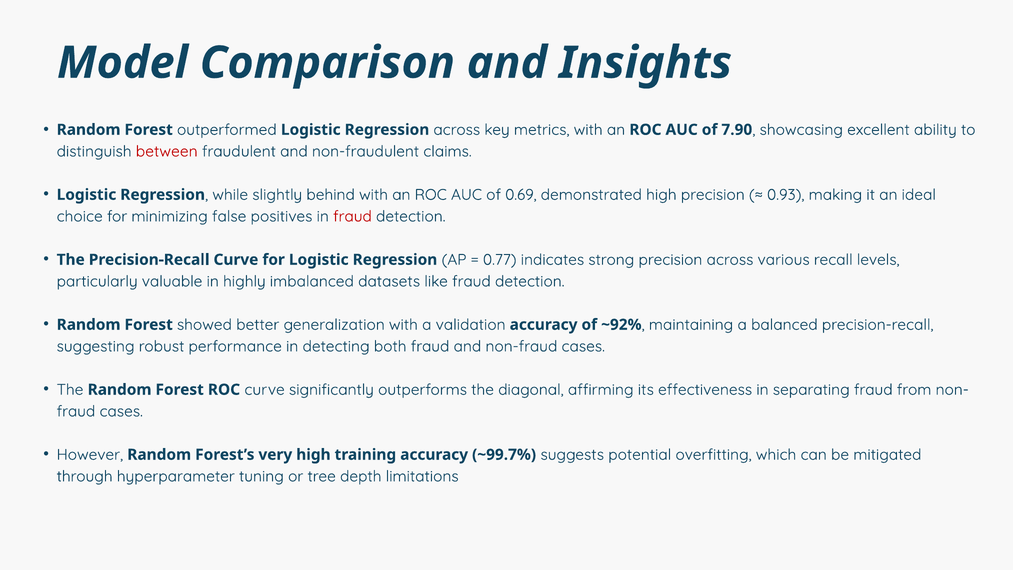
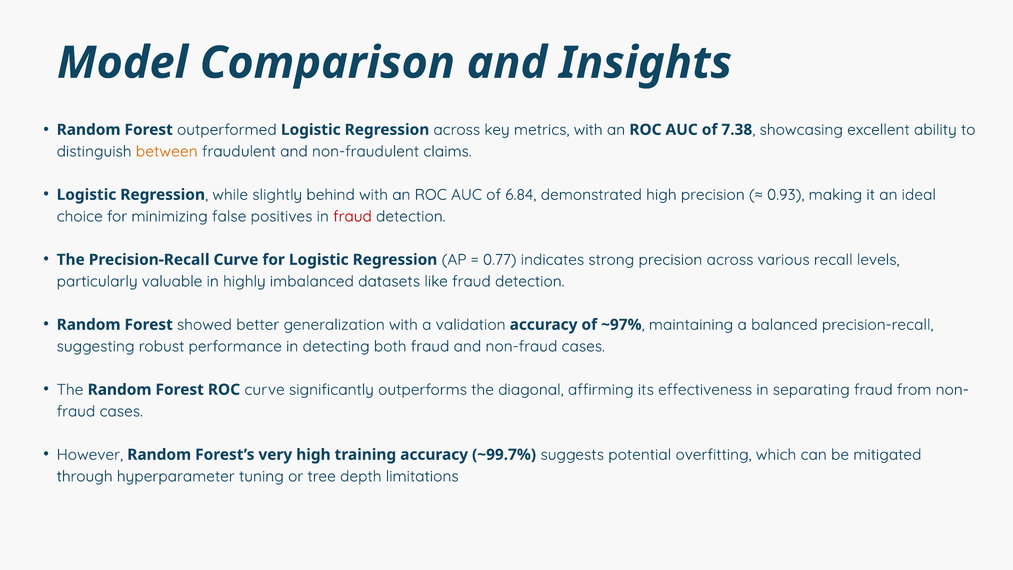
7.90: 7.90 -> 7.38 (737, 130)
between colour: red -> orange (167, 151)
0.69: 0.69 -> 6.84 (521, 195)
~92%: ~92% -> ~97% (621, 325)
